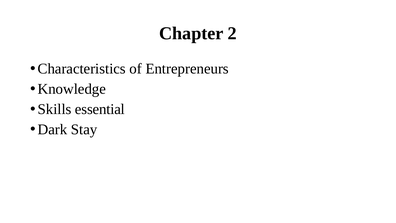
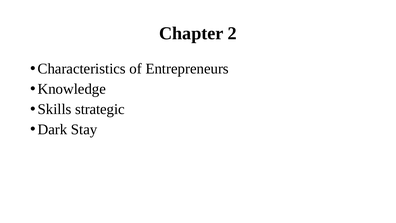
essential: essential -> strategic (100, 109)
